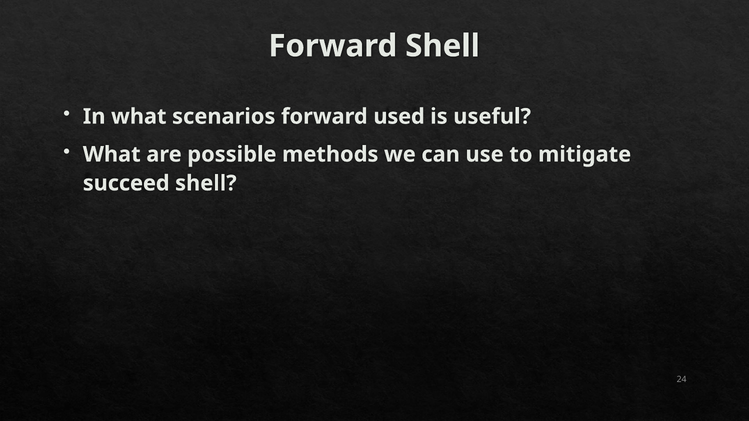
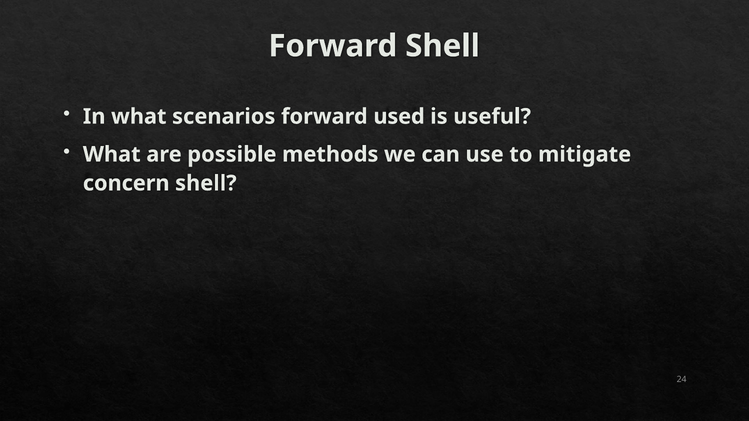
succeed: succeed -> concern (126, 183)
